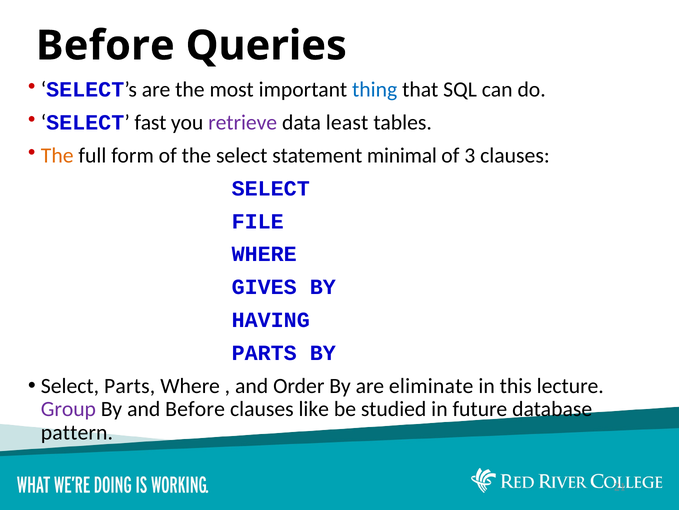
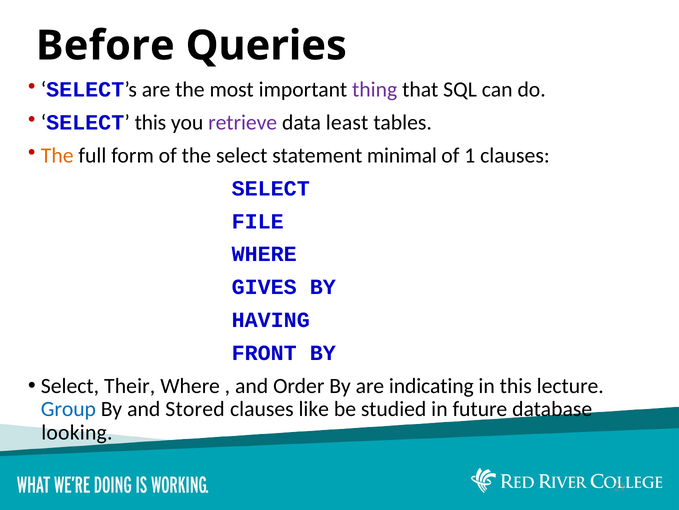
thing colour: blue -> purple (375, 90)
SELECT fast: fast -> this (150, 122)
3: 3 -> 1 (470, 155)
PARTS: PARTS -> FRONT (264, 352)
Select Parts: Parts -> Their (130, 385)
eliminate: eliminate -> indicating (431, 385)
Group colour: purple -> blue (68, 409)
and Before: Before -> Stored (195, 409)
pattern: pattern -> looking (77, 432)
